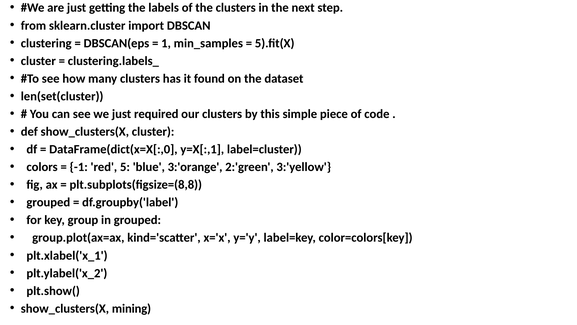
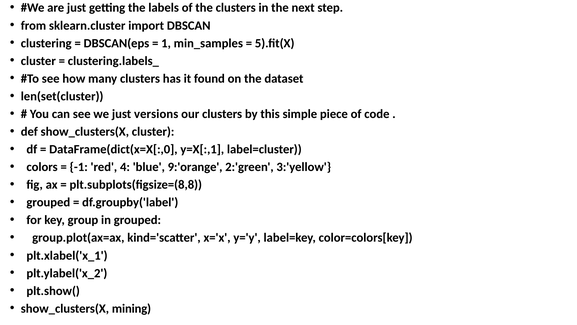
required: required -> versions (156, 114)
5: 5 -> 4 (125, 167)
3:'orange: 3:'orange -> 9:'orange (195, 167)
